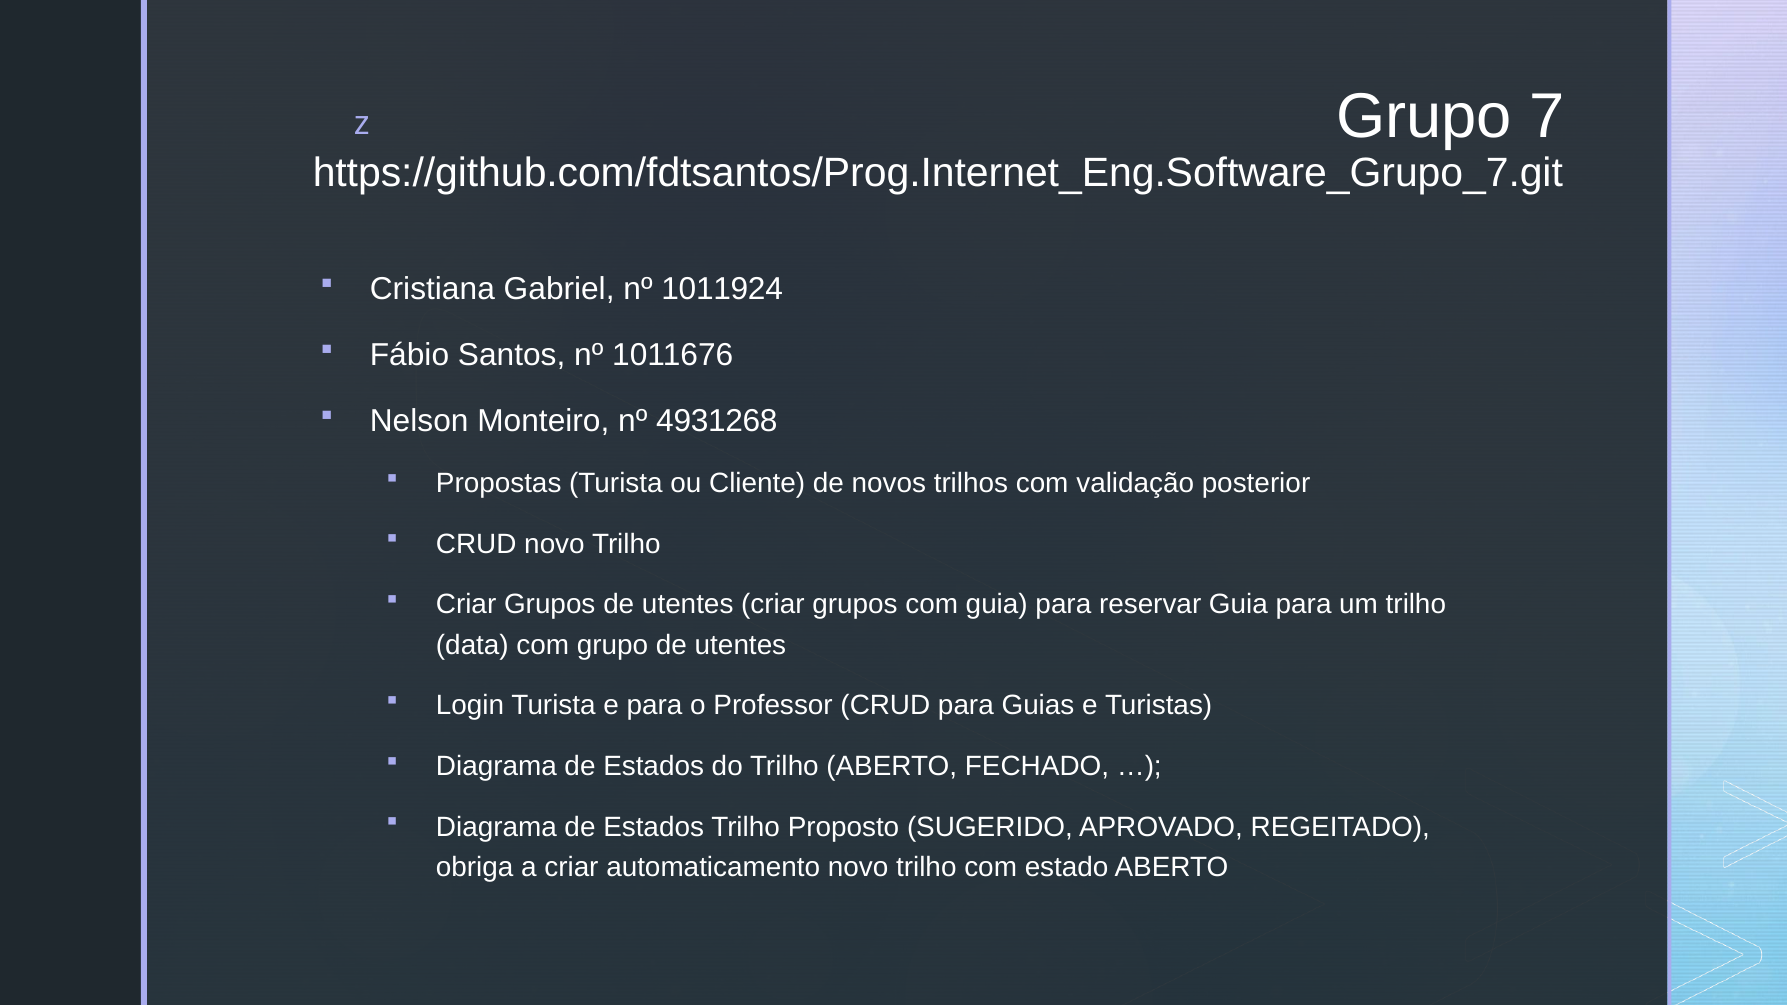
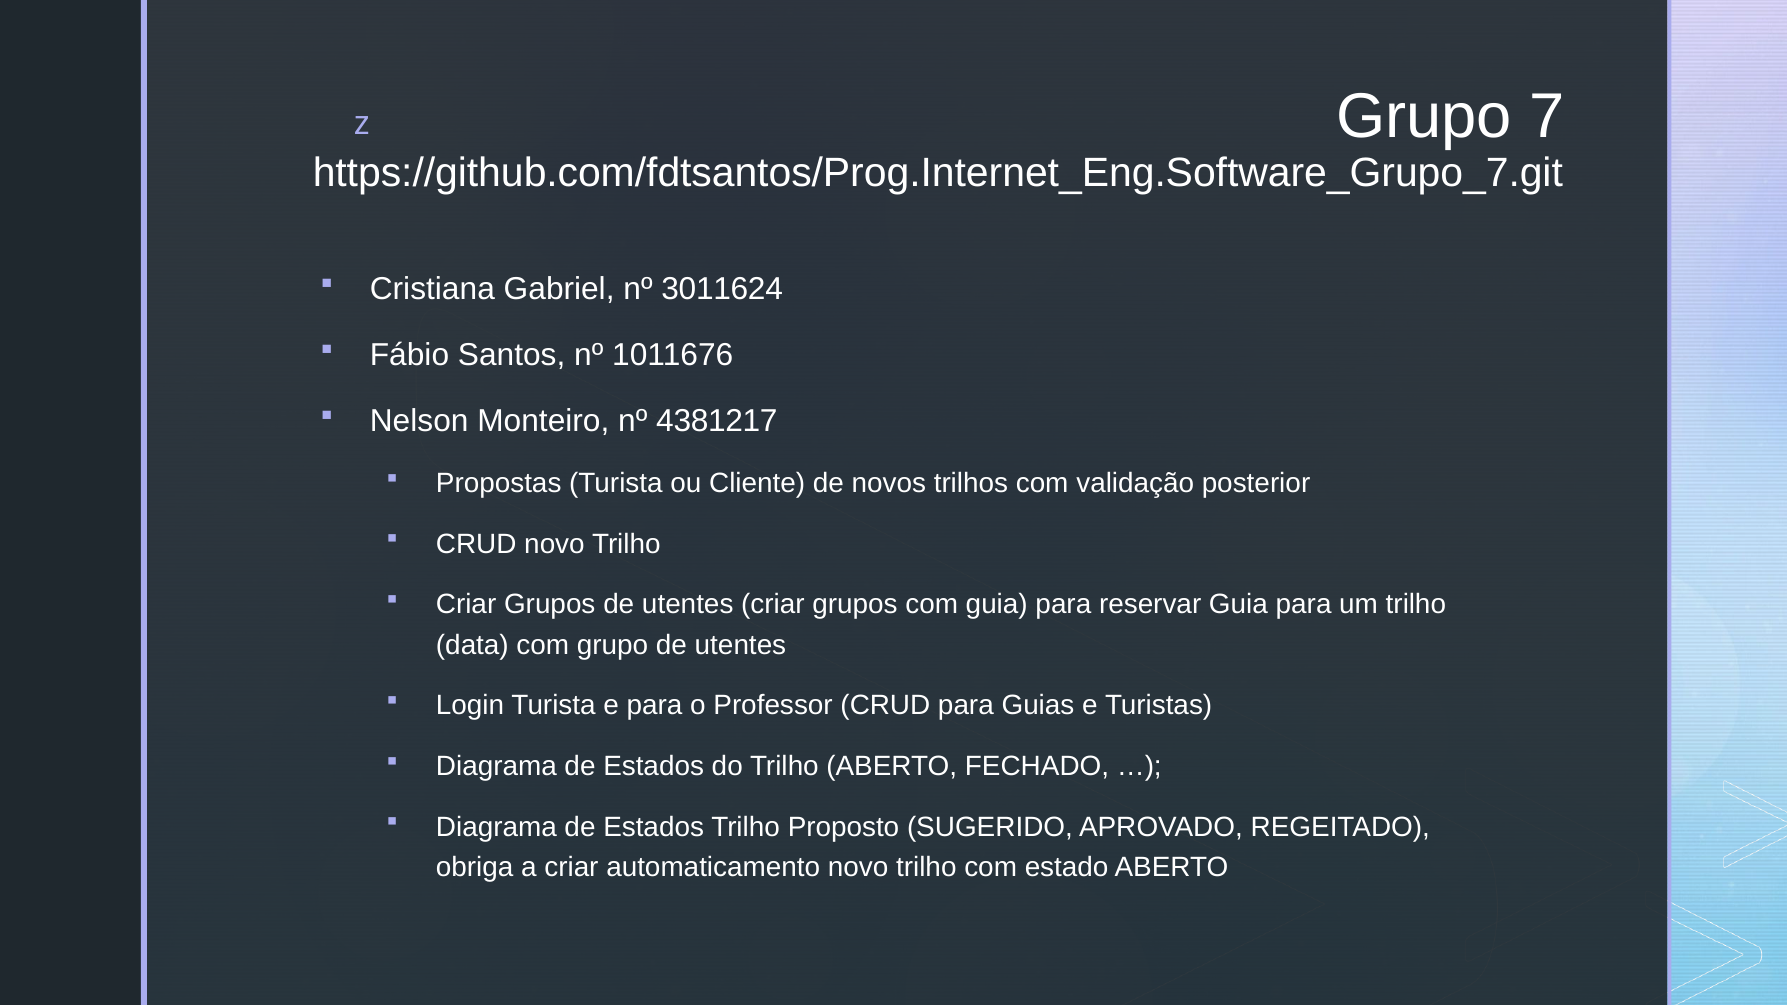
1011924: 1011924 -> 3011624 (722, 289)
4931268: 4931268 -> 4381217 (717, 421)
